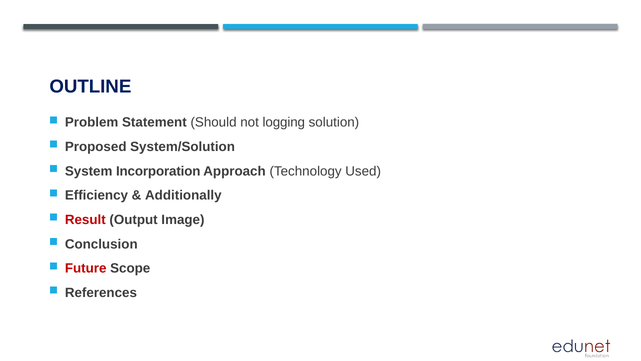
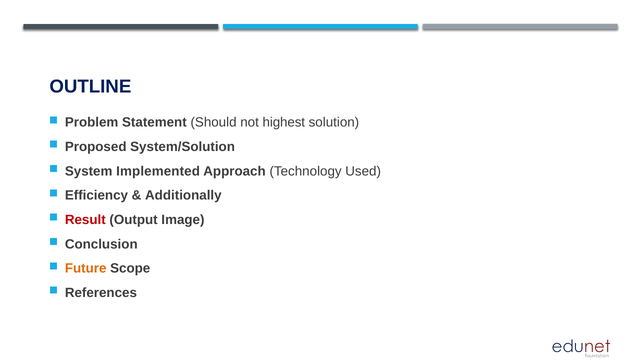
logging: logging -> highest (284, 122)
Incorporation: Incorporation -> Implemented (158, 171)
Future colour: red -> orange (86, 268)
